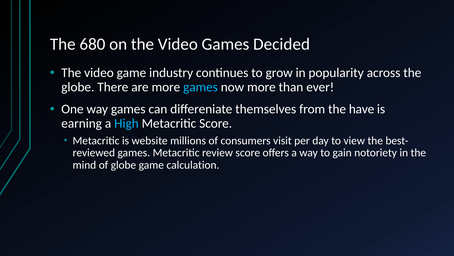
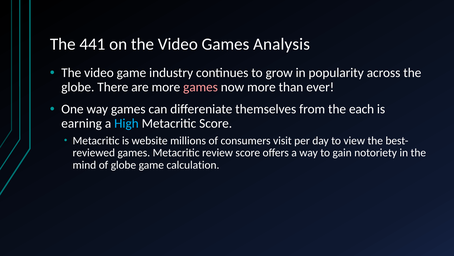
680: 680 -> 441 (92, 44)
Decided: Decided -> Analysis (282, 44)
games colour: light blue -> pink (201, 87)
have: have -> each (362, 109)
